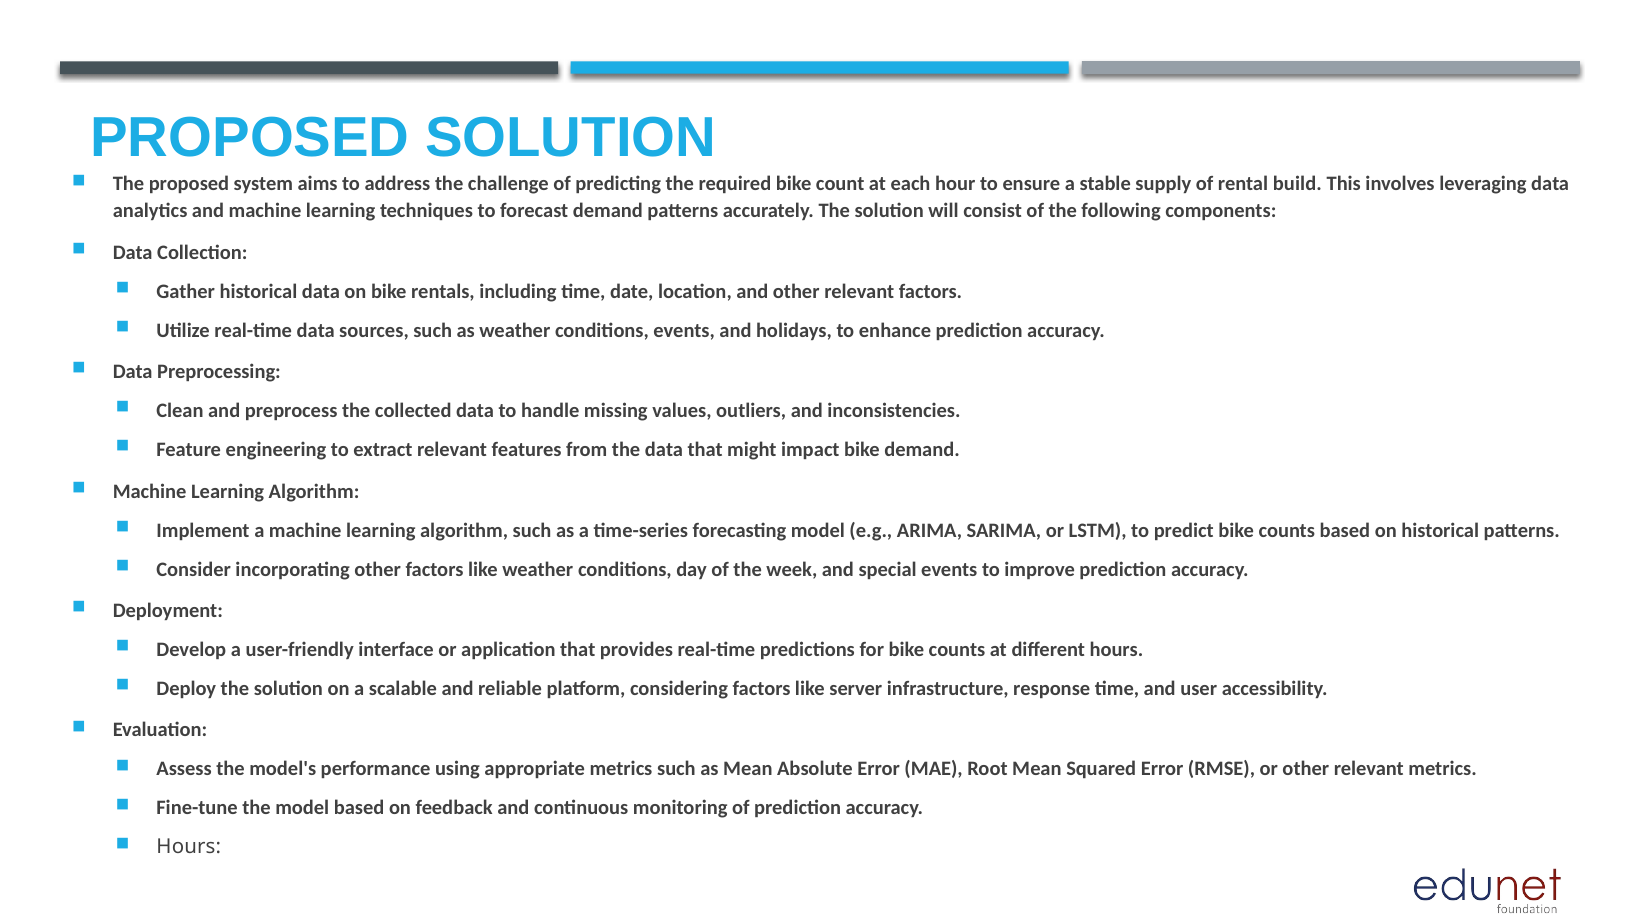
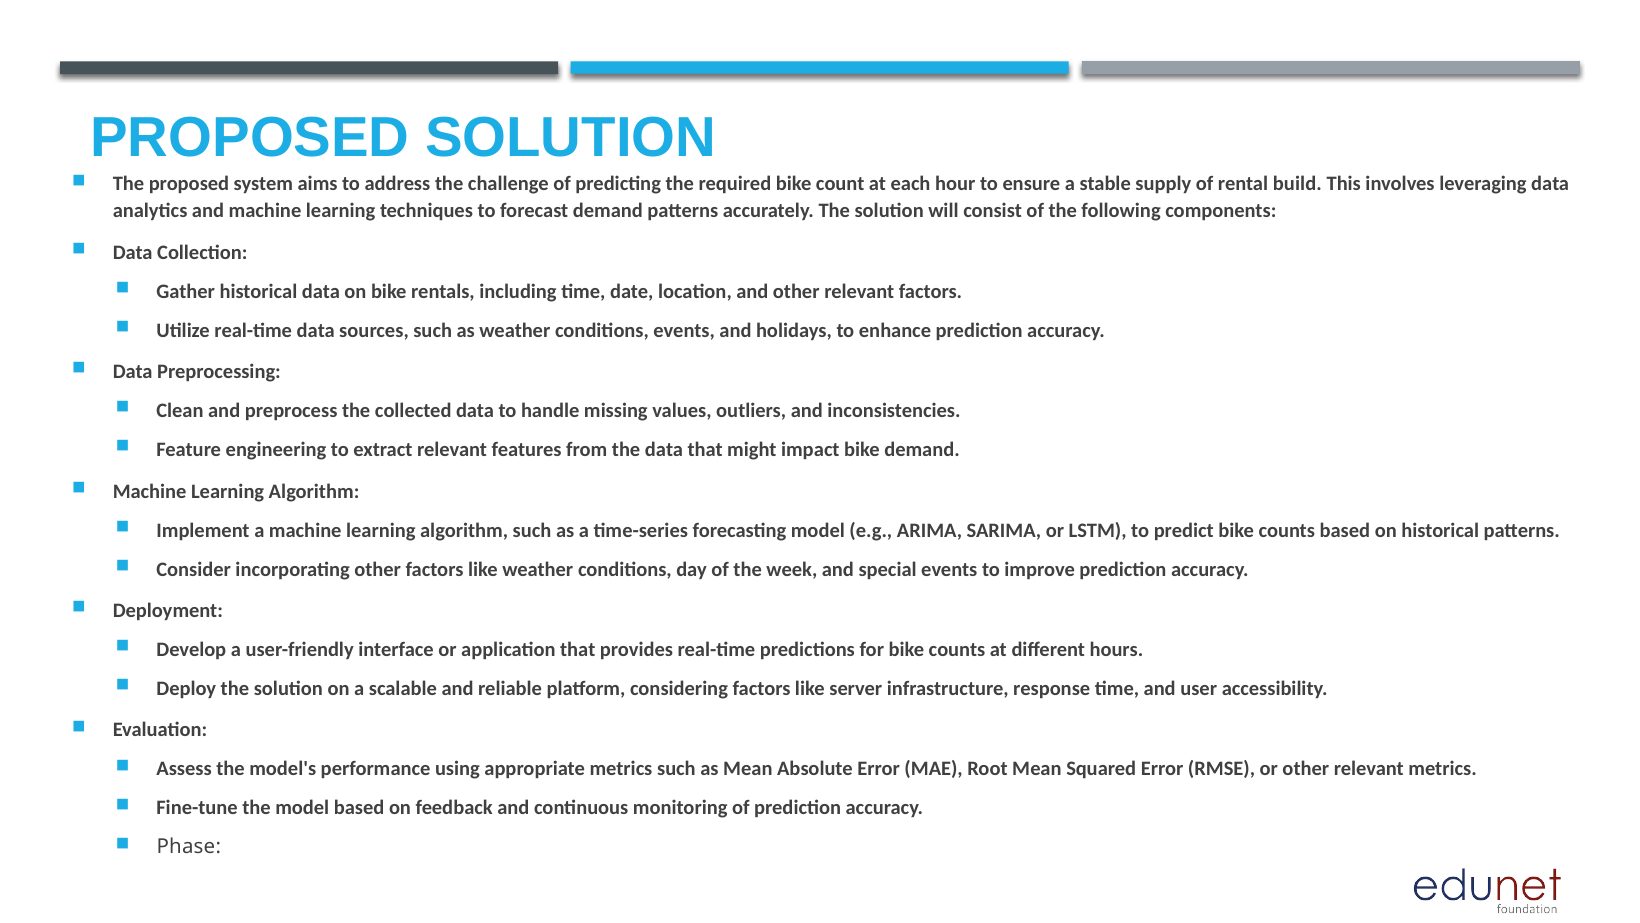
Hours: Hours -> Phase (189, 847)
